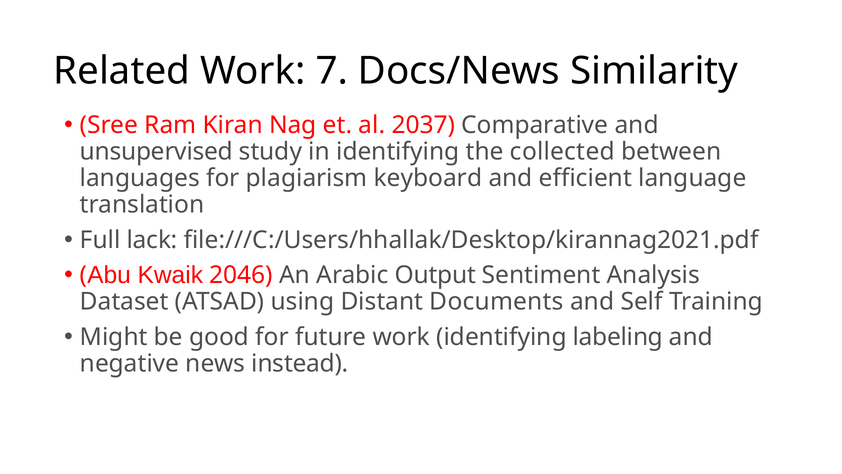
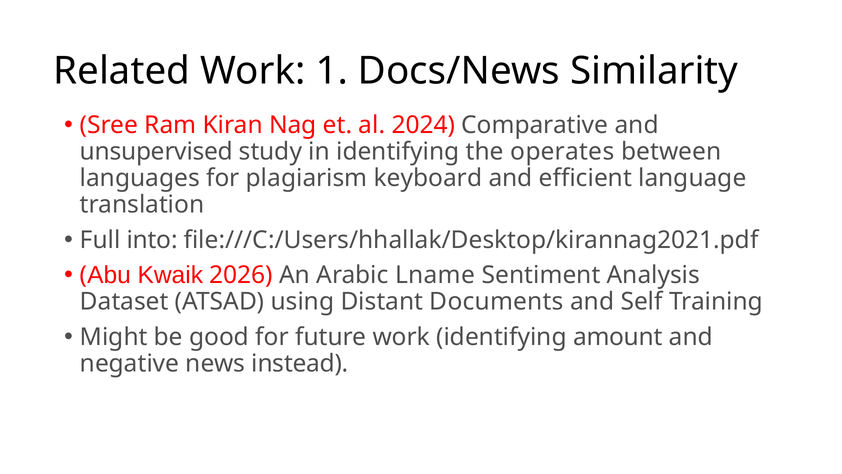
7: 7 -> 1 (332, 71)
2037: 2037 -> 2024 (423, 125)
collected: collected -> operates (562, 152)
lack: lack -> into (152, 240)
2046: 2046 -> 2026 (241, 275)
Output: Output -> Lname (435, 275)
labeling: labeling -> amount (618, 337)
